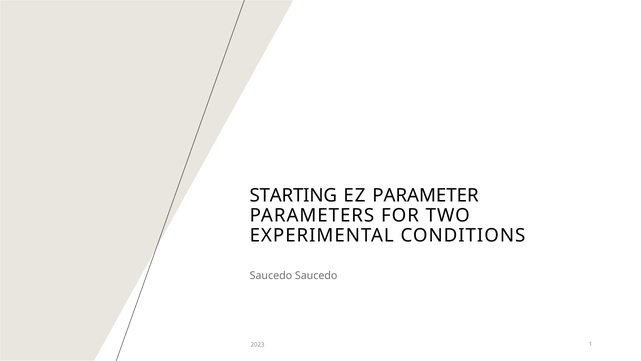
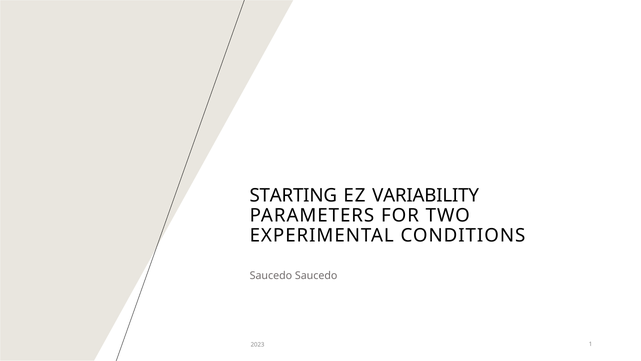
PARAMETER: PARAMETER -> VARIABILITY (426, 195)
